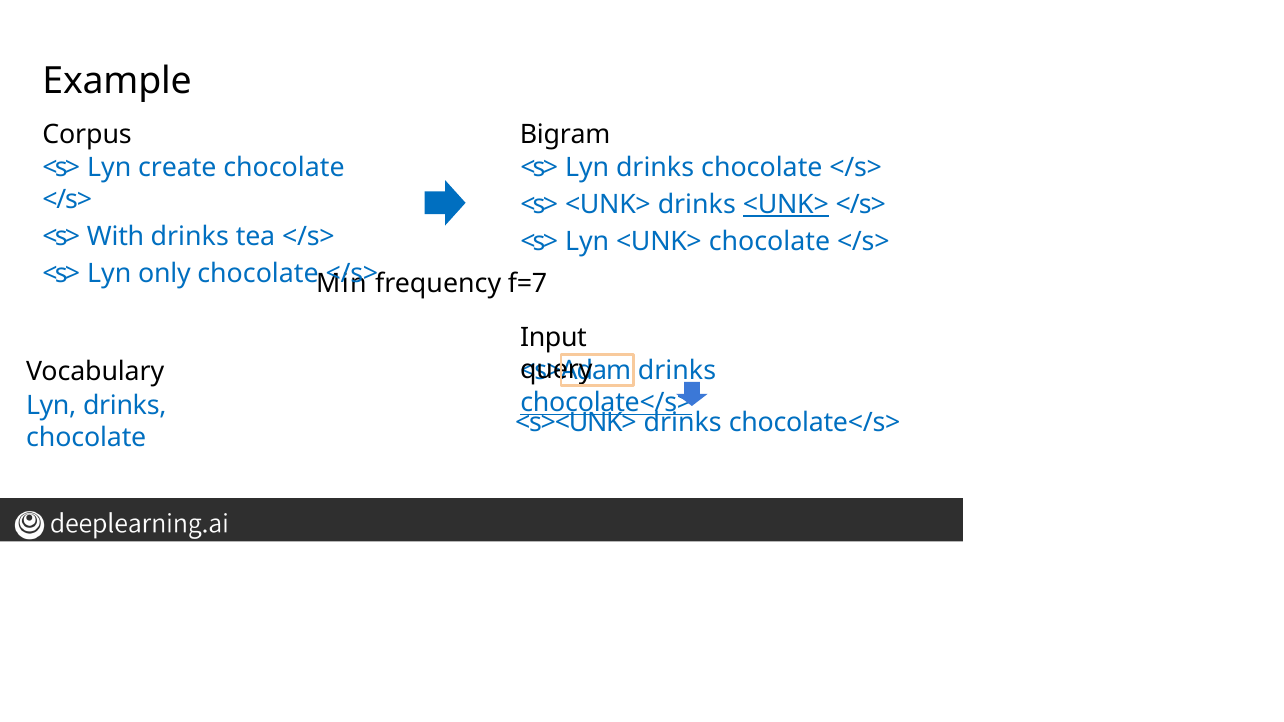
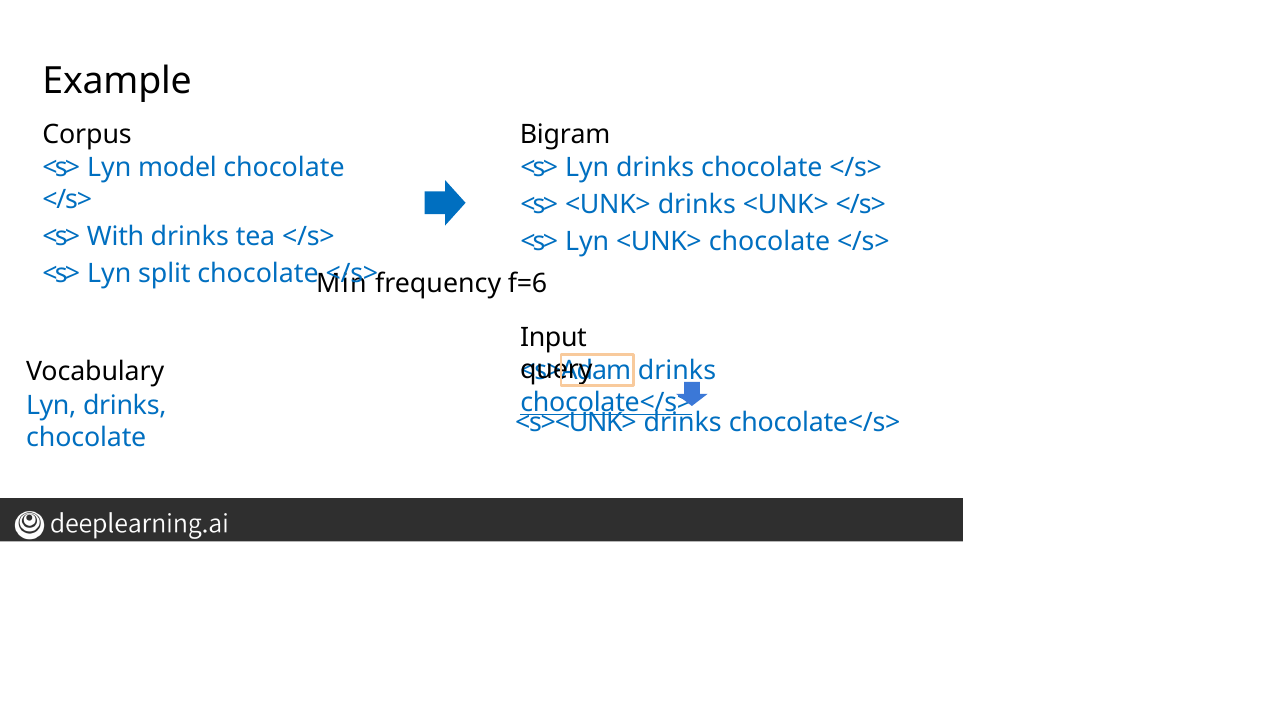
create: create -> model (177, 168)
<UNK> underline: present -> none (786, 205)
only: only -> split (164, 274)
f=7: f=7 -> f=6 (528, 284)
